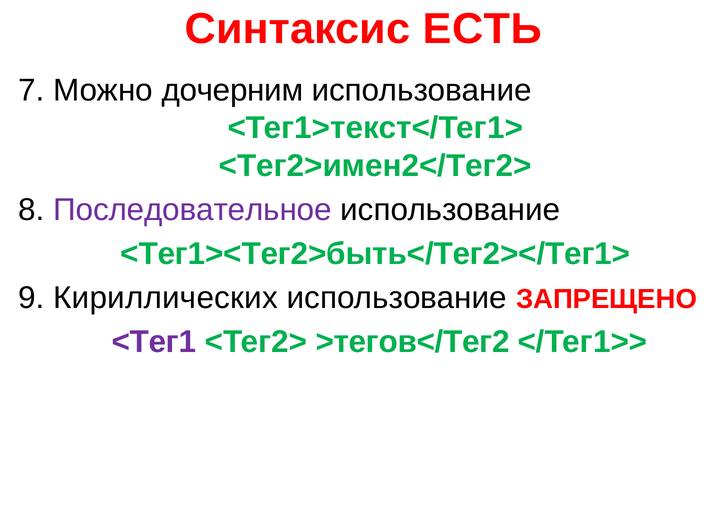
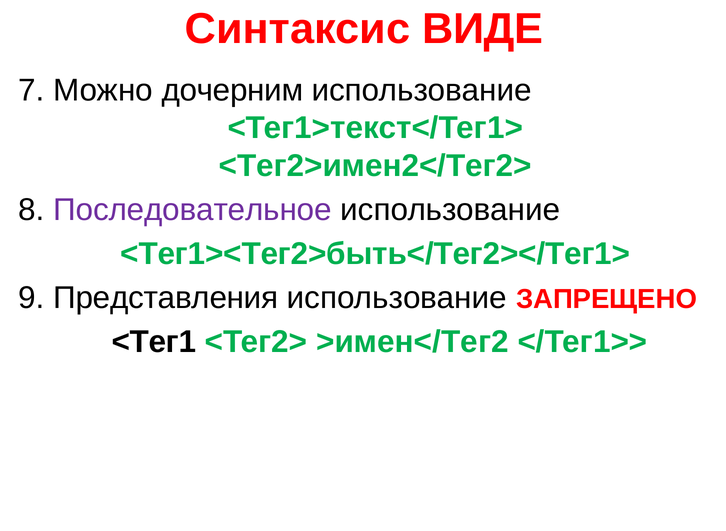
ЕСТЬ: ЕСТЬ -> ВИДЕ (483, 29)
Кириллических: Кириллических -> Представления (166, 298)
<Тег1 colour: purple -> black (154, 343)
>тегов</Тег2: >тегов</Тег2 -> >имен</Тег2 (412, 343)
